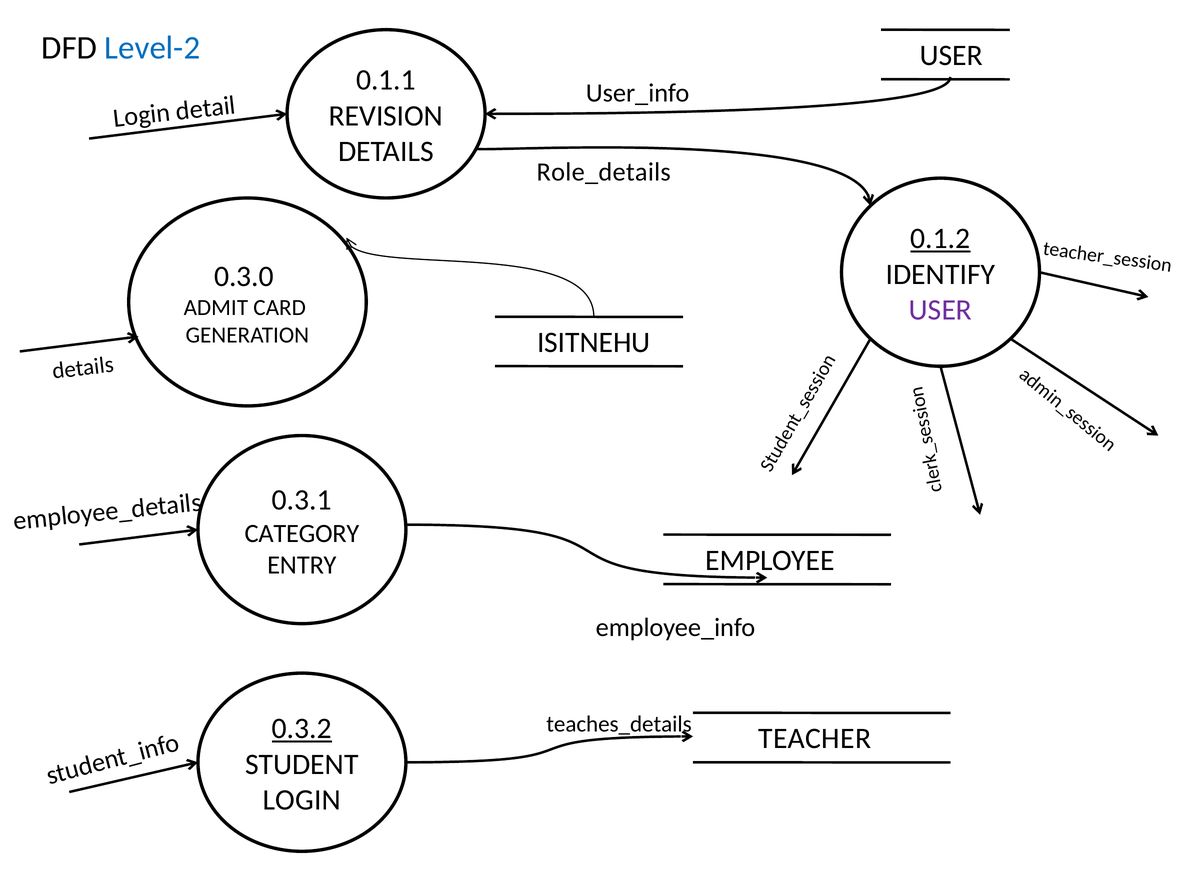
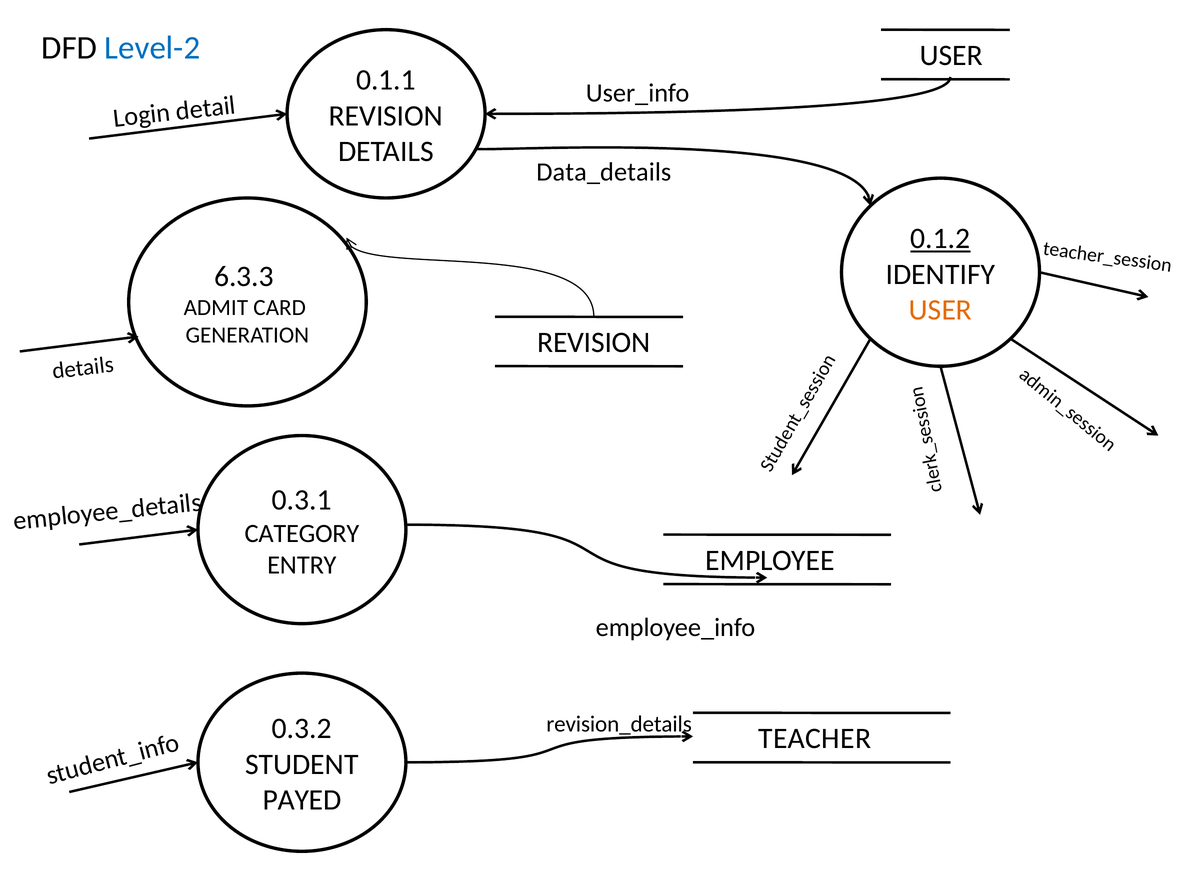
Role_details: Role_details -> Data_details (604, 172)
0.3.0: 0.3.0 -> 6.3.3 (244, 276)
USER colour: purple -> orange (940, 310)
GENERATION ISITNEHU: ISITNEHU -> REVISION (594, 342)
teaches_details: teaches_details -> revision_details (619, 724)
0.3.2 underline: present -> none (302, 729)
LOGIN: LOGIN -> PAYED (302, 800)
